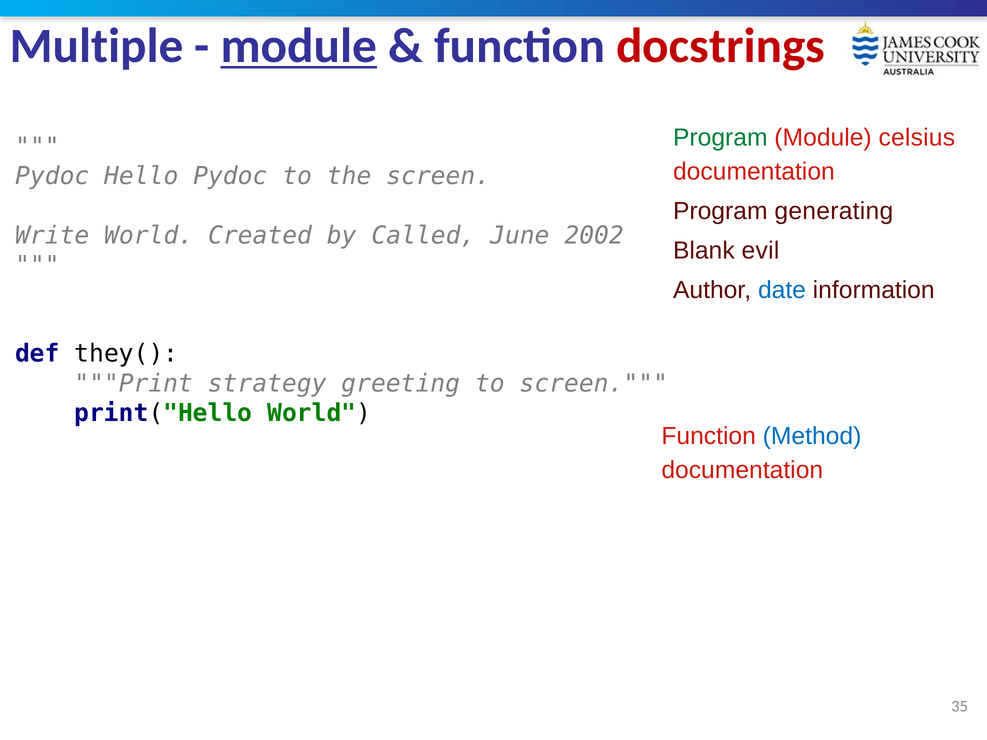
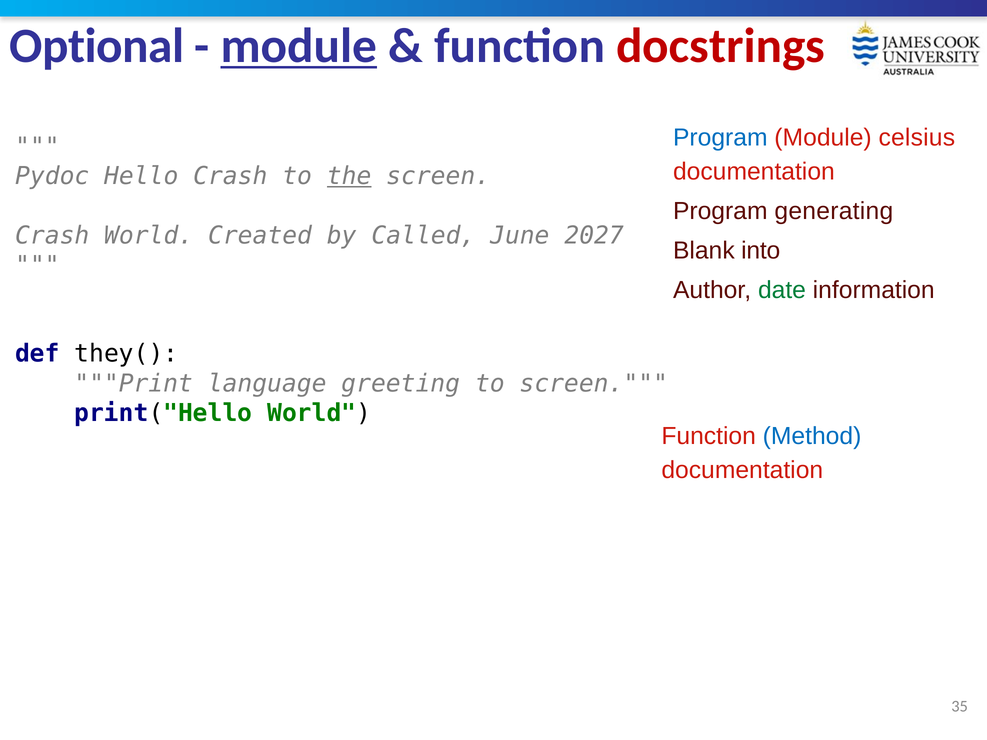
Multiple: Multiple -> Optional (97, 46)
Program colour: green -> blue (720, 138)
Hello Pydoc: Pydoc -> Crash (230, 176)
the underline: none -> present (349, 176)
Write: Write -> Crash (52, 236)
2002: 2002 -> 2027 (594, 236)
evil: evil -> into (761, 251)
date colour: blue -> green (782, 290)
strategy: strategy -> language (267, 384)
